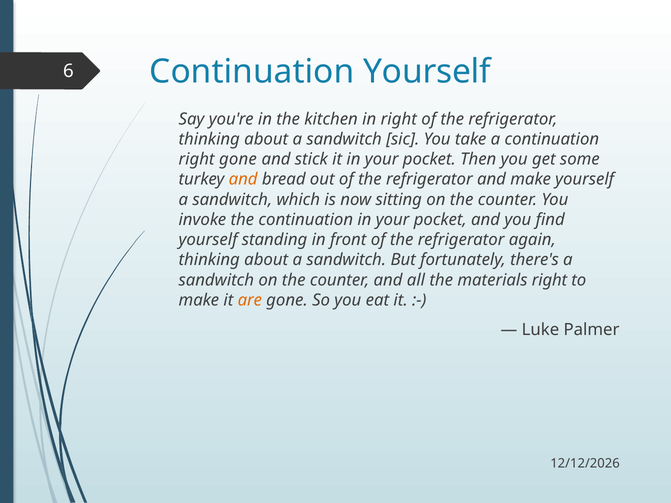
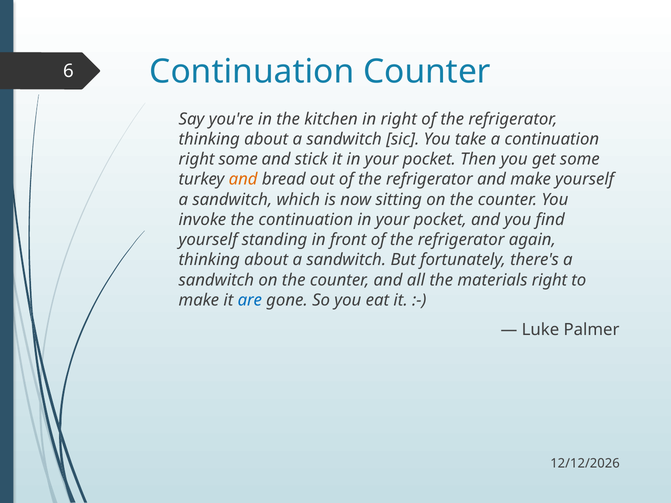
Continuation Yourself: Yourself -> Counter (427, 72)
right gone: gone -> some (238, 159)
are colour: orange -> blue (250, 300)
